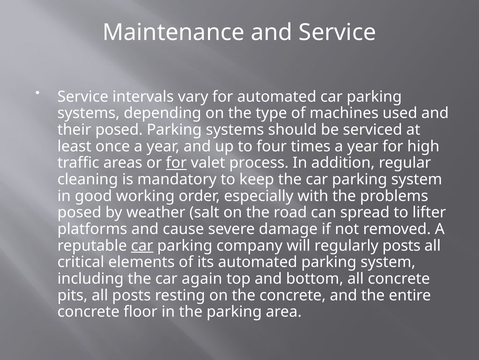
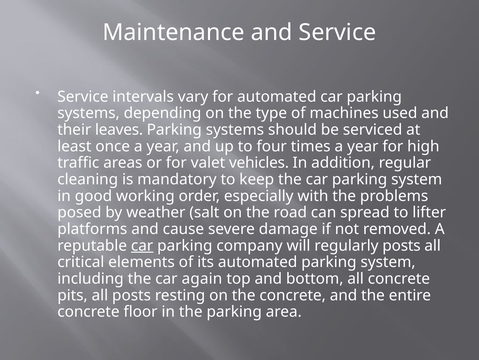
their posed: posed -> leaves (119, 129)
for underline: present -> none (176, 163)
process: process -> vehicles (259, 163)
